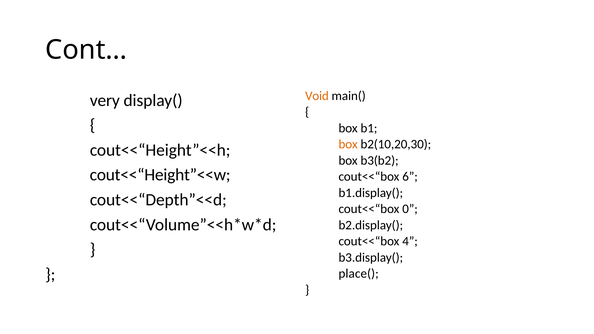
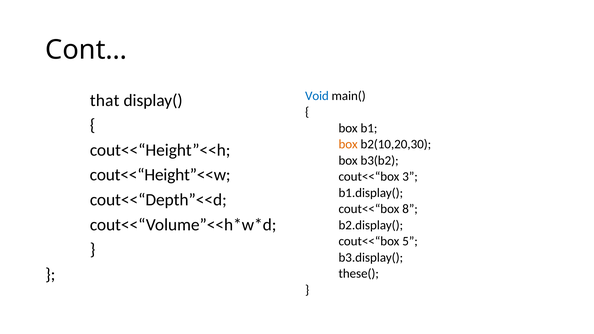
Void colour: orange -> blue (317, 96)
very: very -> that (105, 100)
6: 6 -> 3 (410, 177)
0: 0 -> 8 (410, 209)
4: 4 -> 5 (410, 241)
place(: place( -> these( (359, 274)
